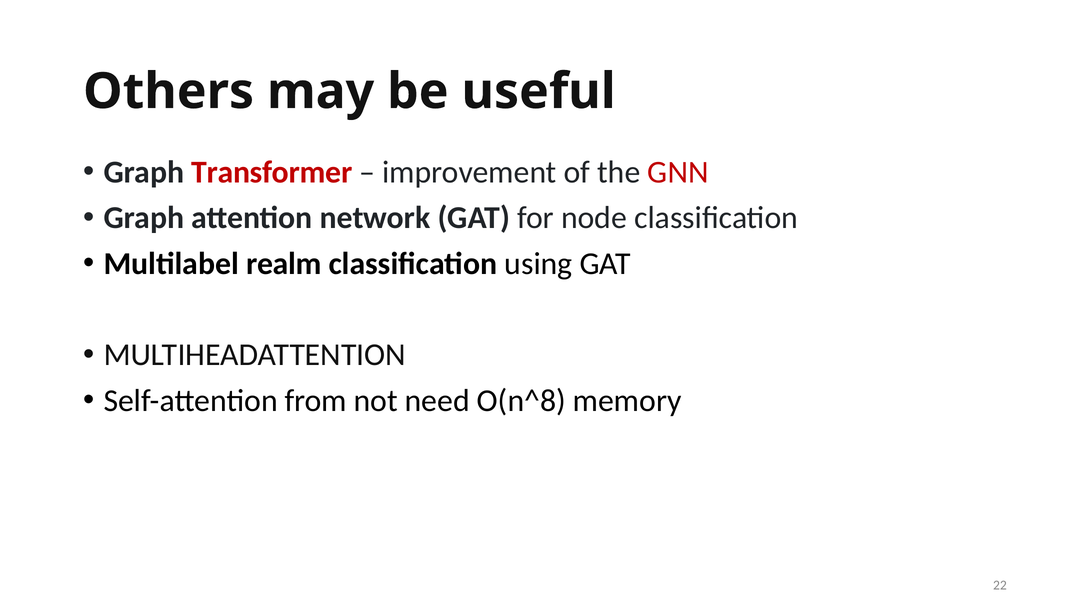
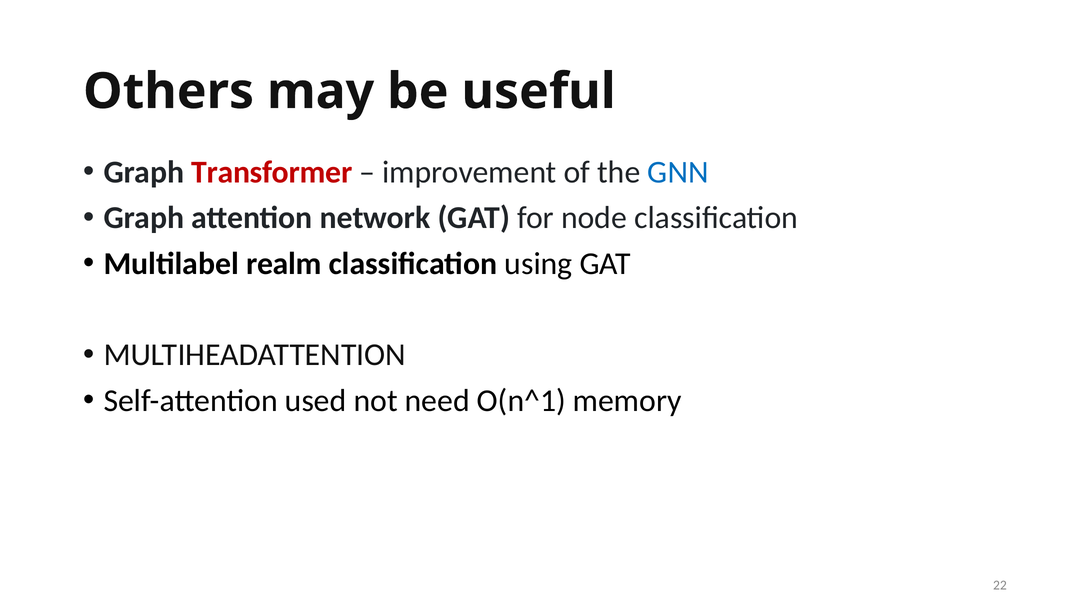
GNN colour: red -> blue (678, 172)
from: from -> used (316, 401)
O(n^8: O(n^8 -> O(n^1 (521, 401)
